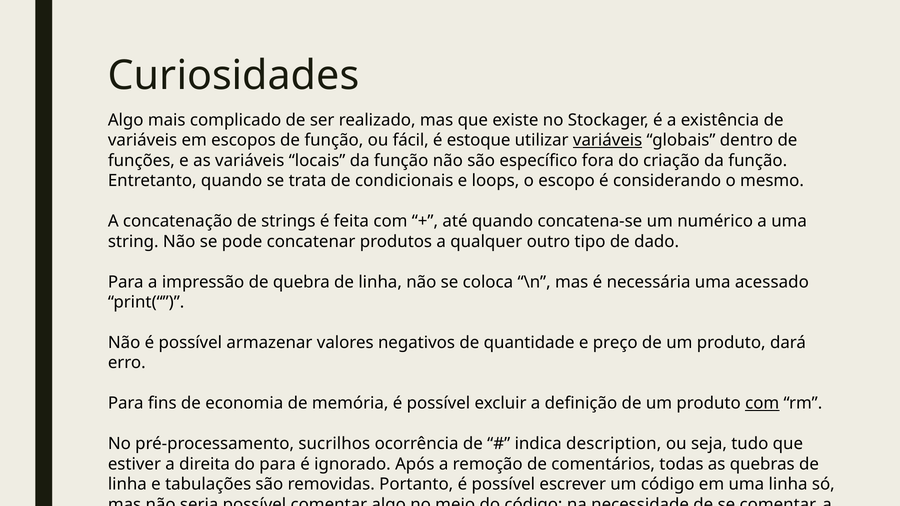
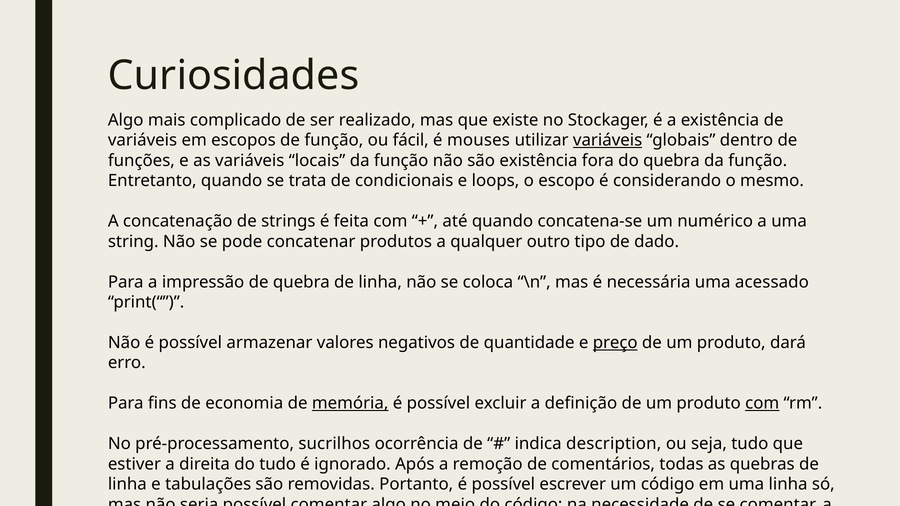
estoque: estoque -> mouses (478, 140)
são específico: específico -> existência (538, 161)
do criação: criação -> quebra (671, 161)
preço underline: none -> present (615, 343)
memória underline: none -> present (350, 404)
do para: para -> tudo (278, 464)
